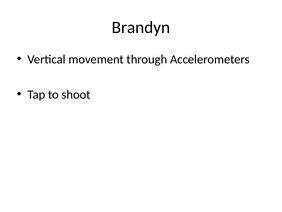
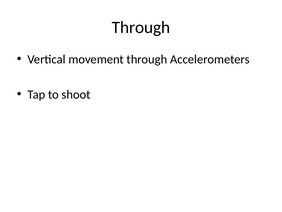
Brandyn: Brandyn -> Through (141, 27)
